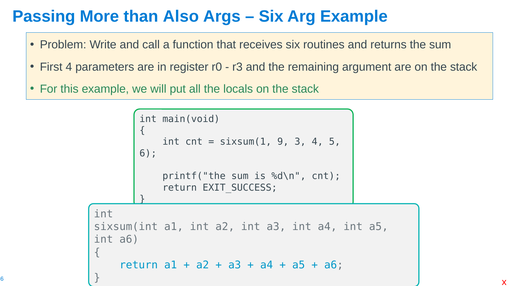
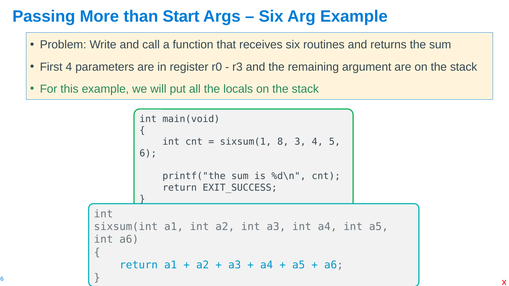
Also: Also -> Start (181, 16)
9: 9 -> 8 (283, 142)
